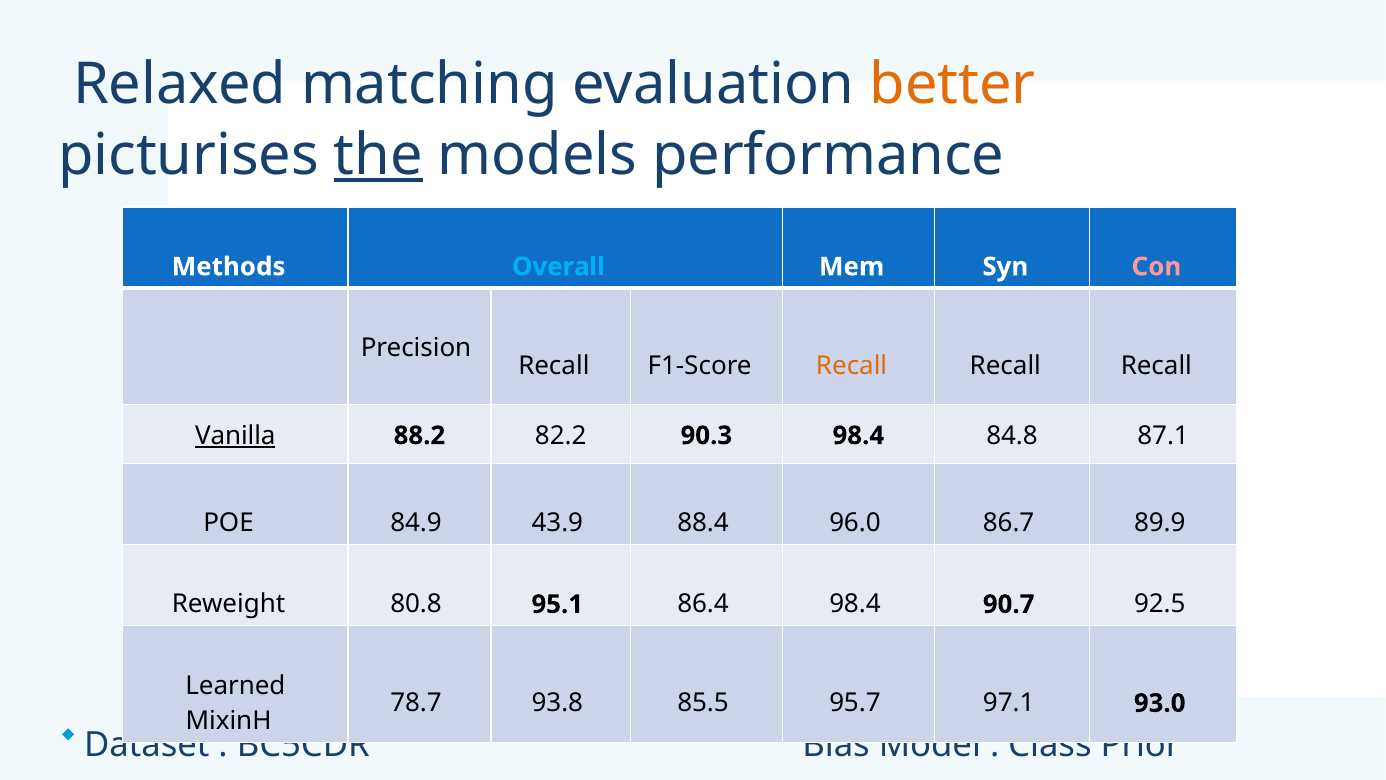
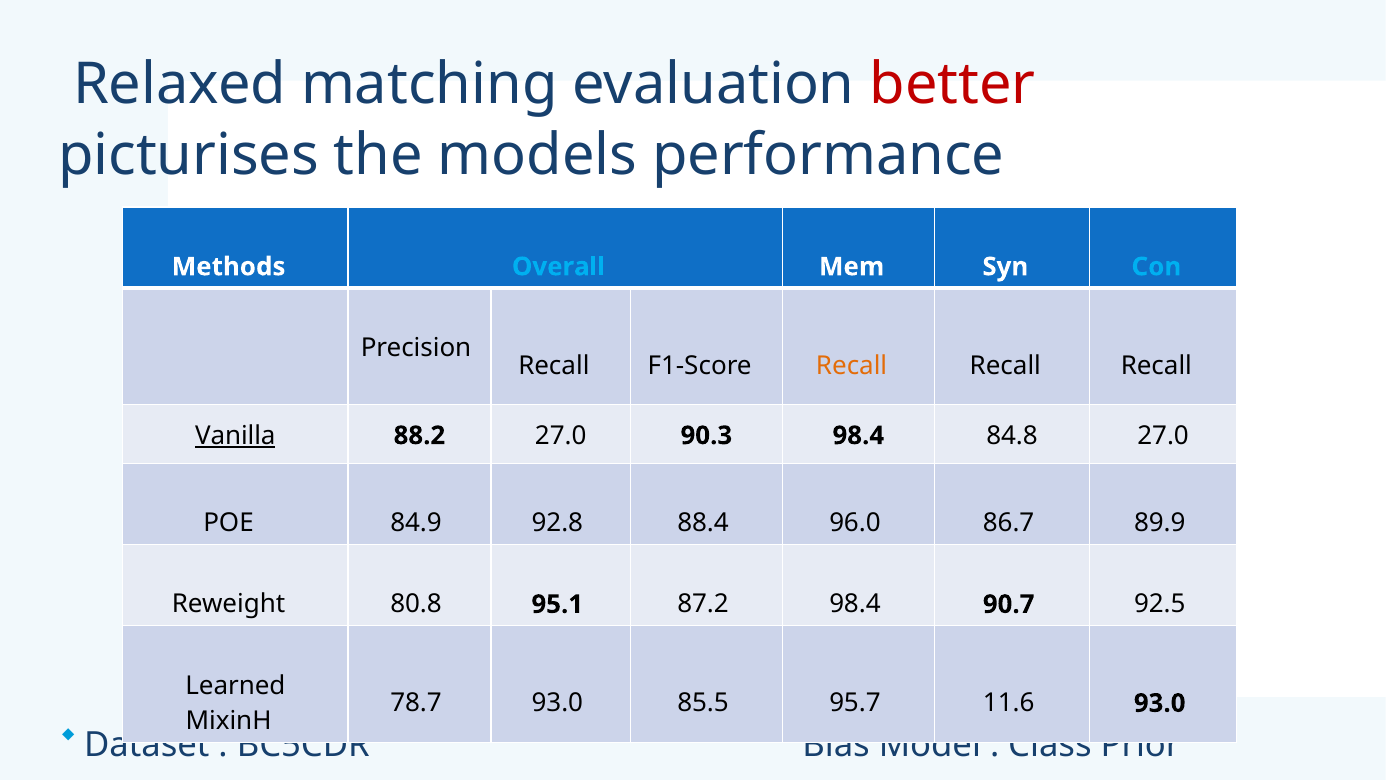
better colour: orange -> red (953, 84)
the underline: present -> none (379, 155)
Con colour: pink -> light blue (1156, 267)
88.2 82.2: 82.2 -> 27.0 (561, 435)
84.8 87.1: 87.1 -> 27.0 (1163, 435)
43.9: 43.9 -> 92.8 (557, 523)
86.4: 86.4 -> 87.2 (703, 604)
78.7 93.8: 93.8 -> 93.0 (557, 703)
97.1: 97.1 -> 11.6 (1009, 703)
